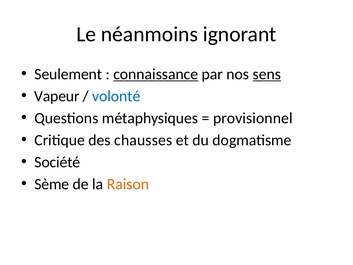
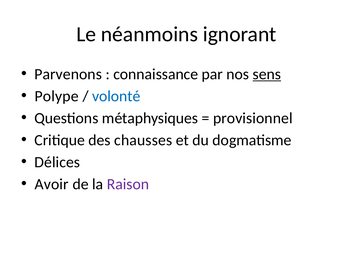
Seulement: Seulement -> Parvenons (68, 74)
connaissance underline: present -> none (156, 74)
Vapeur: Vapeur -> Polype (57, 96)
Société: Société -> Délices (57, 162)
Sème: Sème -> Avoir (52, 184)
Raison colour: orange -> purple (128, 184)
